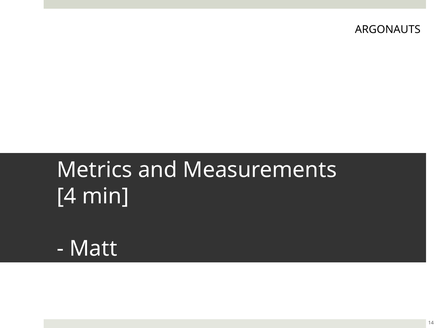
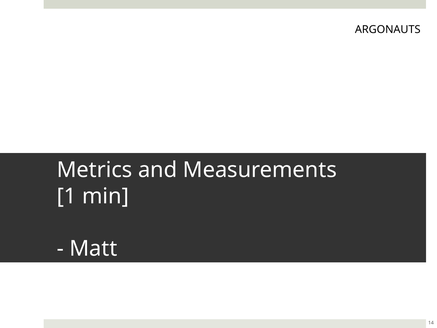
4: 4 -> 1 (67, 196)
